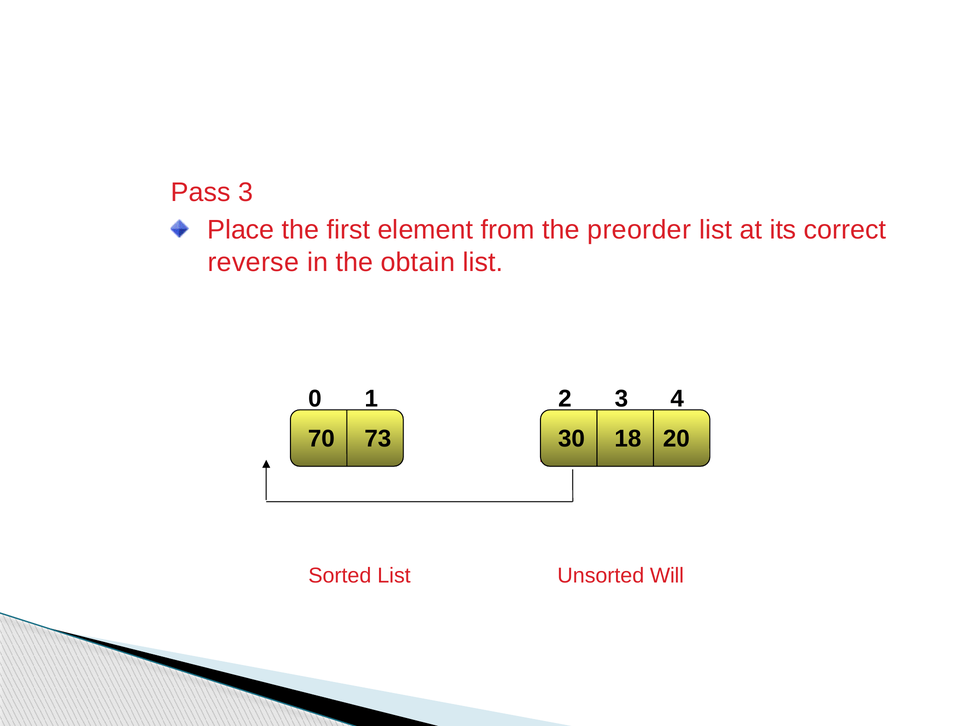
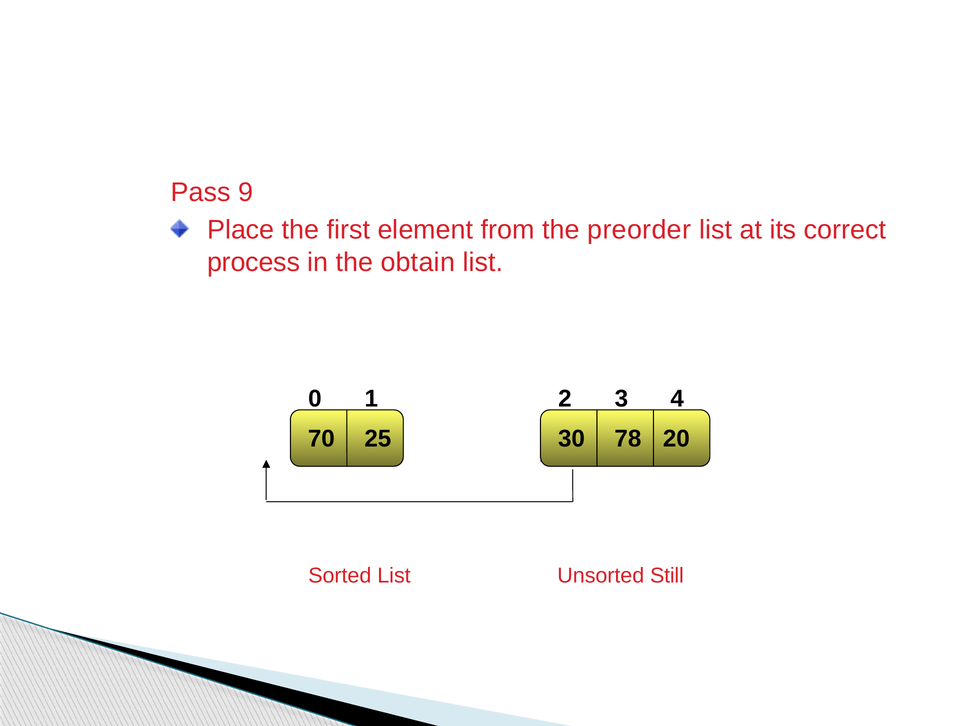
Pass 3: 3 -> 9 (246, 192)
reverse: reverse -> process (254, 262)
73: 73 -> 25 (378, 439)
18: 18 -> 78 (628, 439)
Will: Will -> Still (667, 576)
